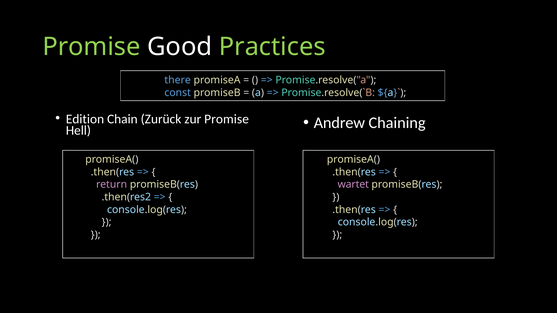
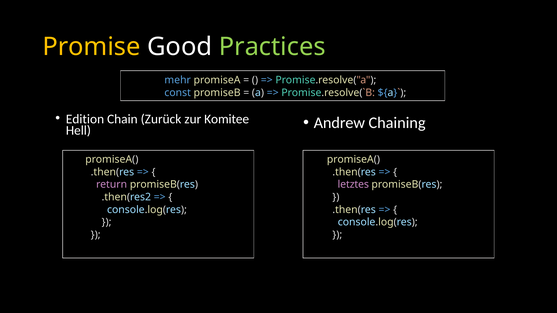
Promise colour: light green -> yellow (91, 47)
there: there -> mehr (178, 80)
zur Promise: Promise -> Komitee (227, 119)
wartet: wartet -> letztes (353, 185)
